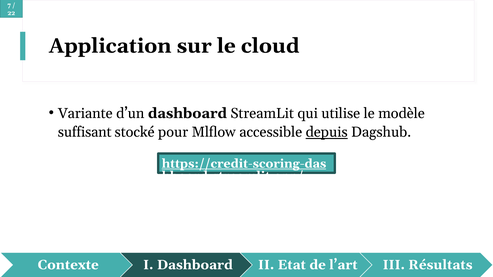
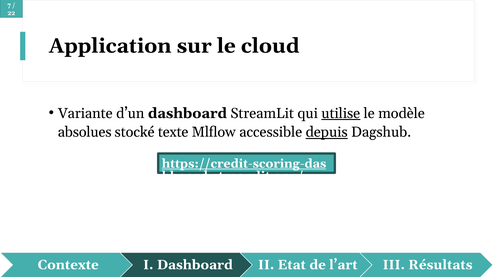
utilise underline: none -> present (341, 113)
suffisant: suffisant -> absolues (85, 132)
pour: pour -> texte (173, 132)
